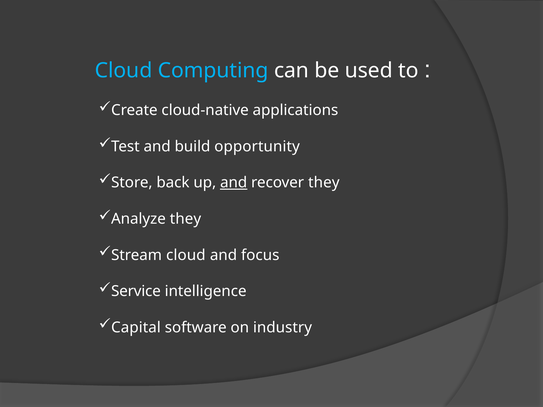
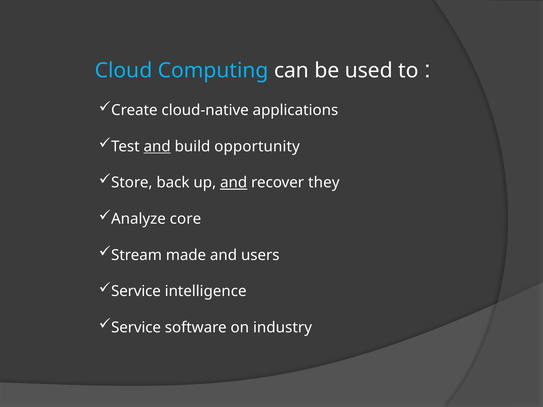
and underline: none -> present (157, 147)
Analyze they: they -> core (185, 219)
Stream cloud: cloud -> made (186, 255)
focus: focus -> users (260, 255)
Capital: Capital -> Service (136, 328)
